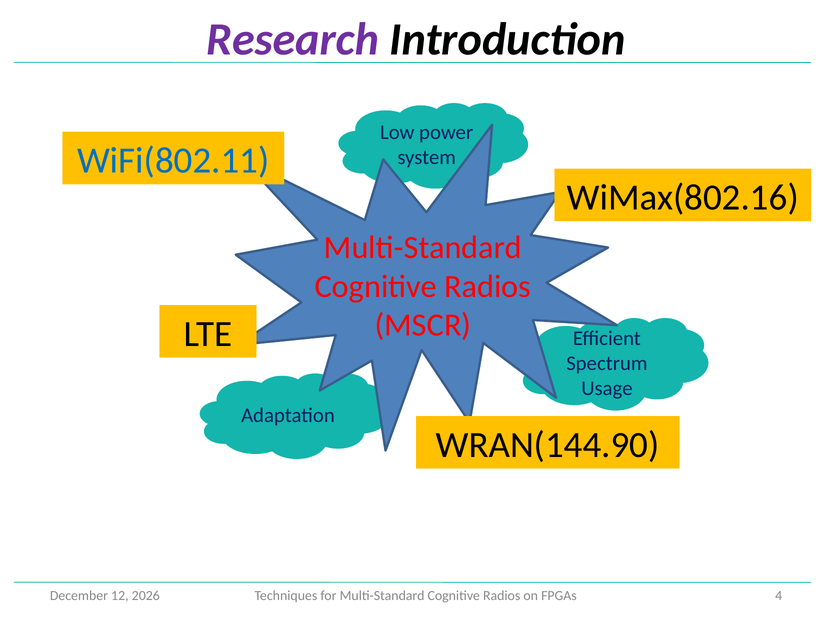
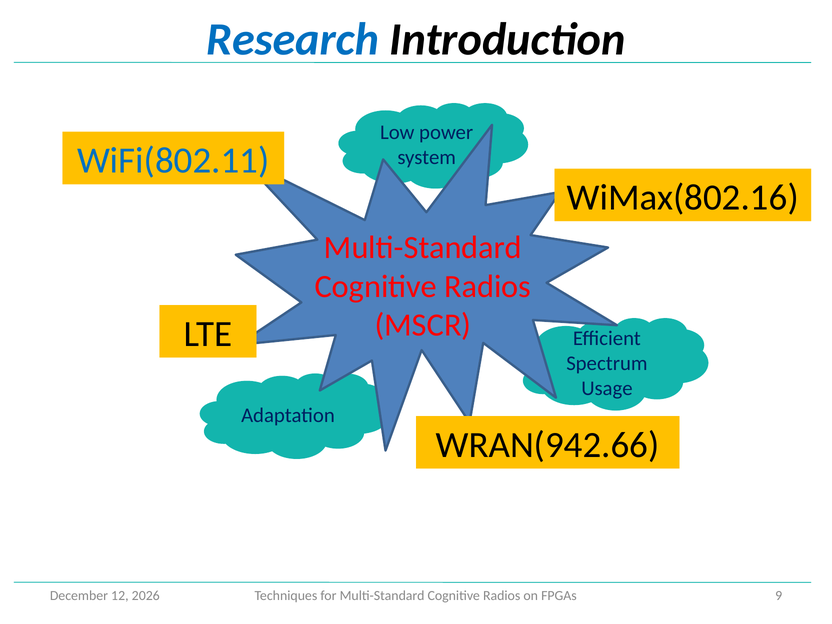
Research colour: purple -> blue (293, 39)
WRAN(144.90: WRAN(144.90 -> WRAN(942.66 (548, 445)
4: 4 -> 9 (779, 596)
